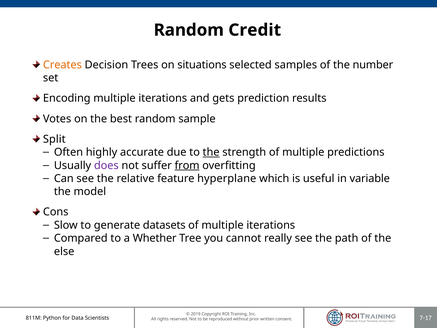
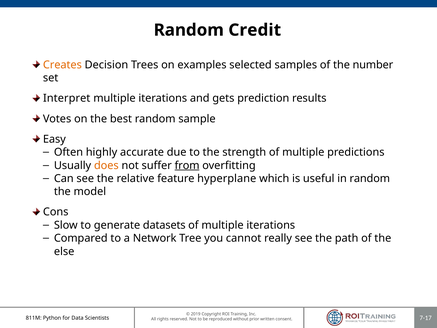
situations: situations -> examples (202, 65)
Encoding: Encoding -> Interpret (67, 98)
Split: Split -> Easy (54, 139)
the underline: present -> none (211, 152)
does colour: purple -> orange (106, 165)
in variable: variable -> random (370, 178)
Whether: Whether -> Network (155, 238)
